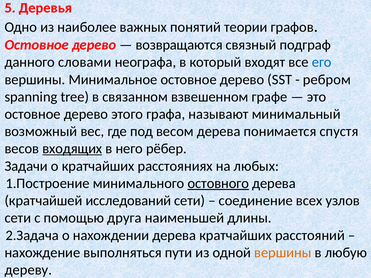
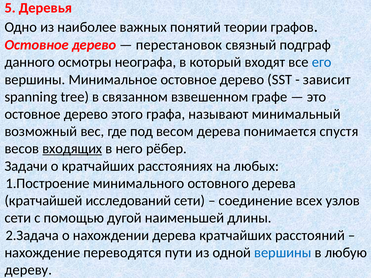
возвращаются: возвращаются -> перестановок (179, 45)
словами: словами -> осмотры (85, 62)
ребром: ребром -> зависит (327, 80)
остовного underline: present -> none (218, 184)
друга: друга -> дугой (125, 218)
выполняться: выполняться -> переводятся (122, 253)
вершины colour: orange -> blue (283, 253)
